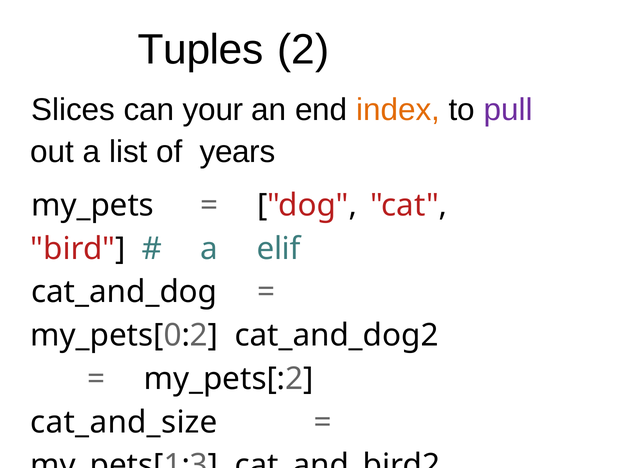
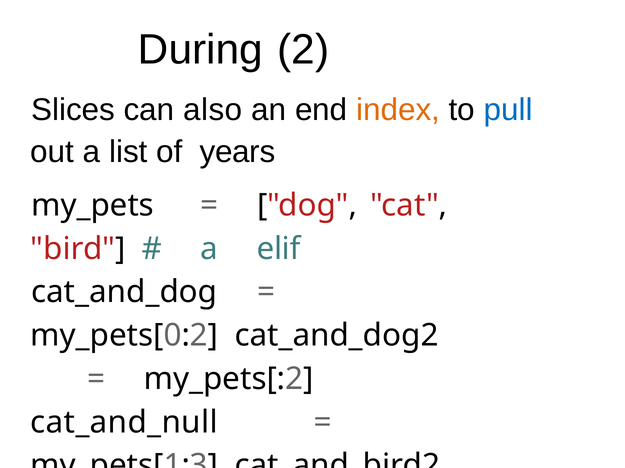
Tuples: Tuples -> During (200, 50)
your: your -> also (213, 110)
pull colour: purple -> blue (508, 110)
cat_and_size: cat_and_size -> cat_and_null (124, 422)
